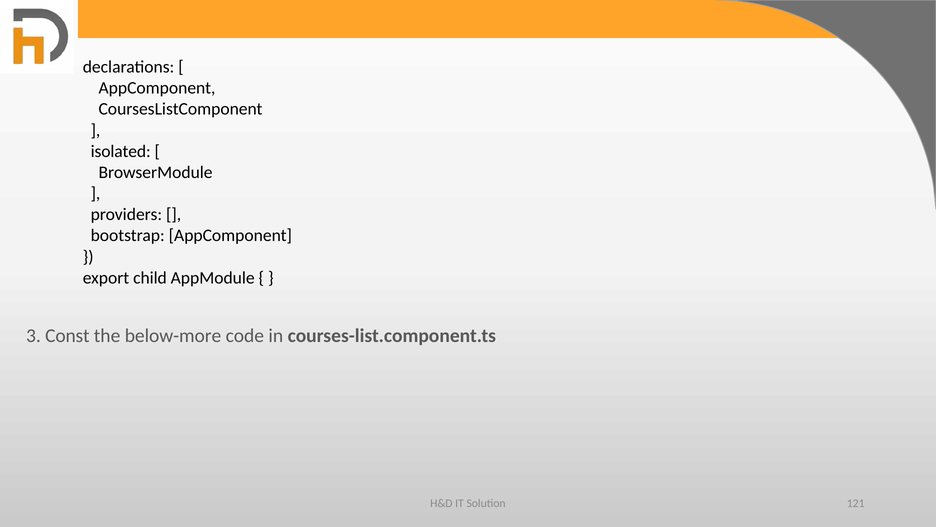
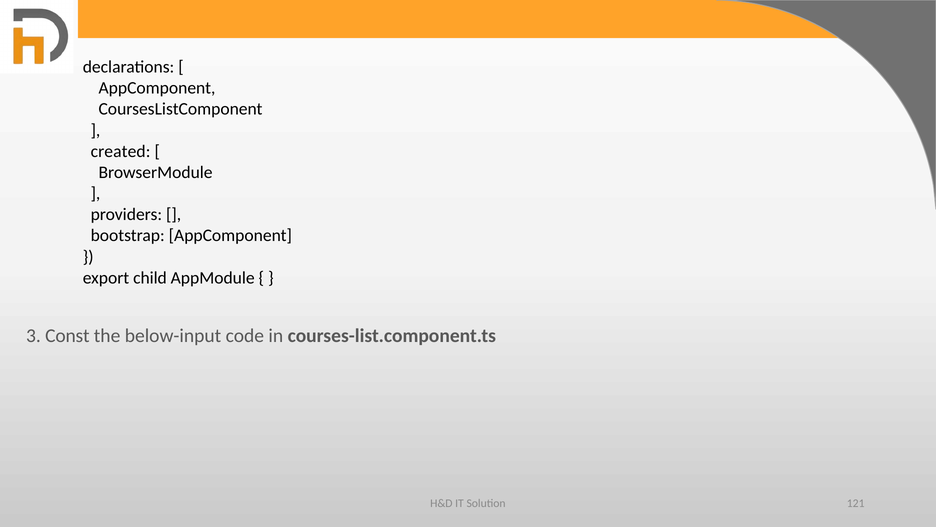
isolated: isolated -> created (121, 151)
below-more: below-more -> below-input (173, 335)
